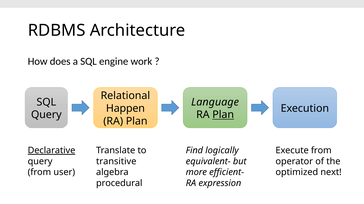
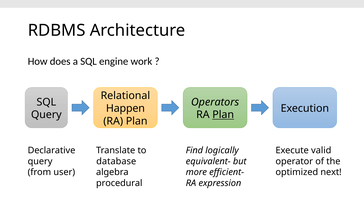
Language: Language -> Operators (215, 102)
Declarative underline: present -> none (52, 151)
Execute from: from -> valid (321, 151)
transitive: transitive -> database (116, 162)
